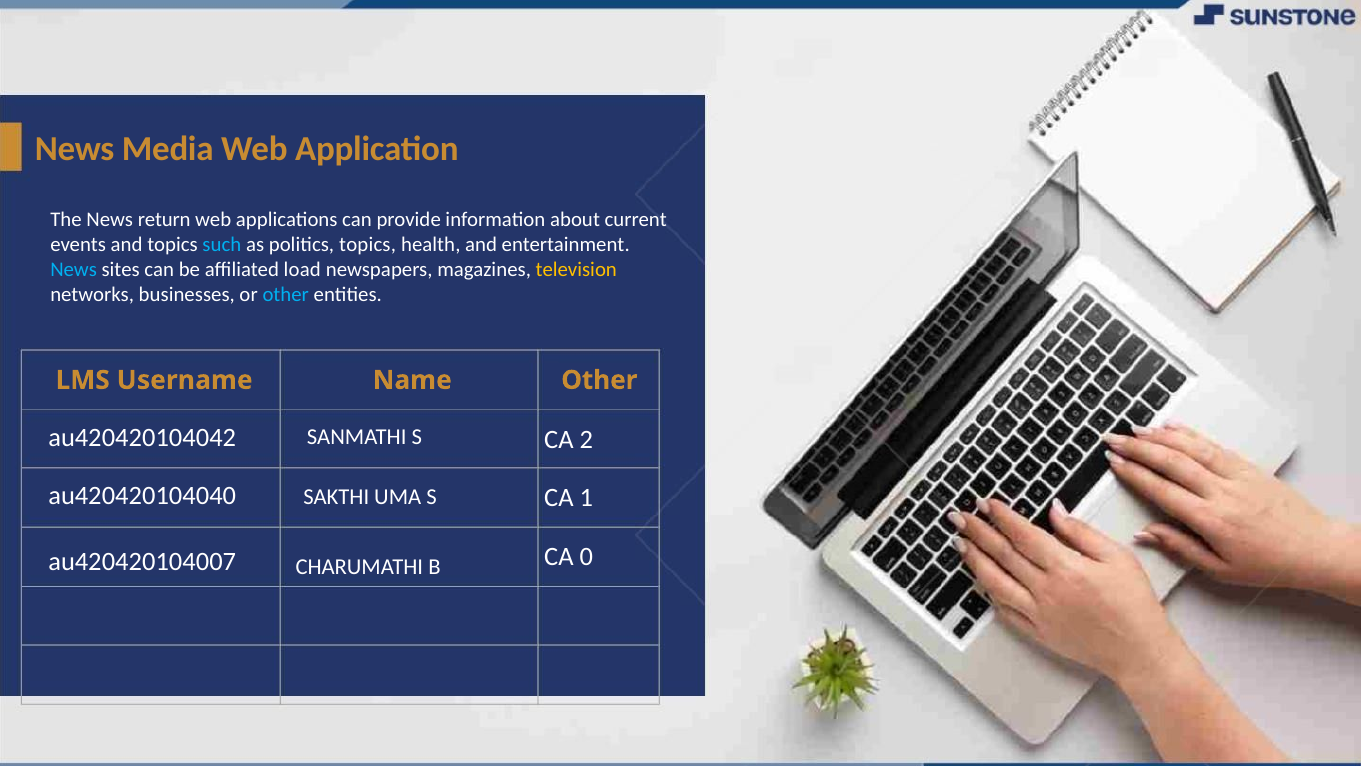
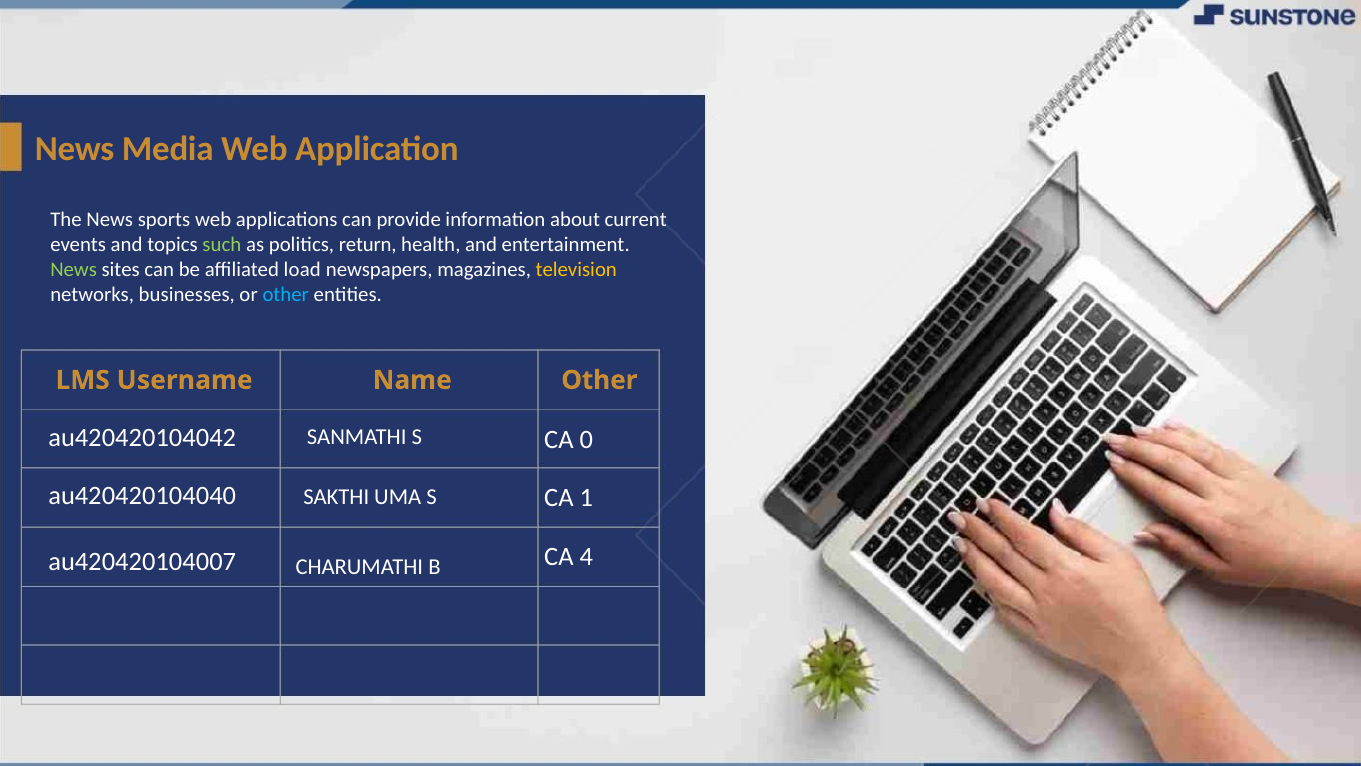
return: return -> sports (164, 219)
such colour: light blue -> light green (222, 244)
politics topics: topics -> return (368, 244)
News colour: light blue -> light green (74, 269)
2: 2 -> 0 (586, 439)
0: 0 -> 4 (586, 556)
